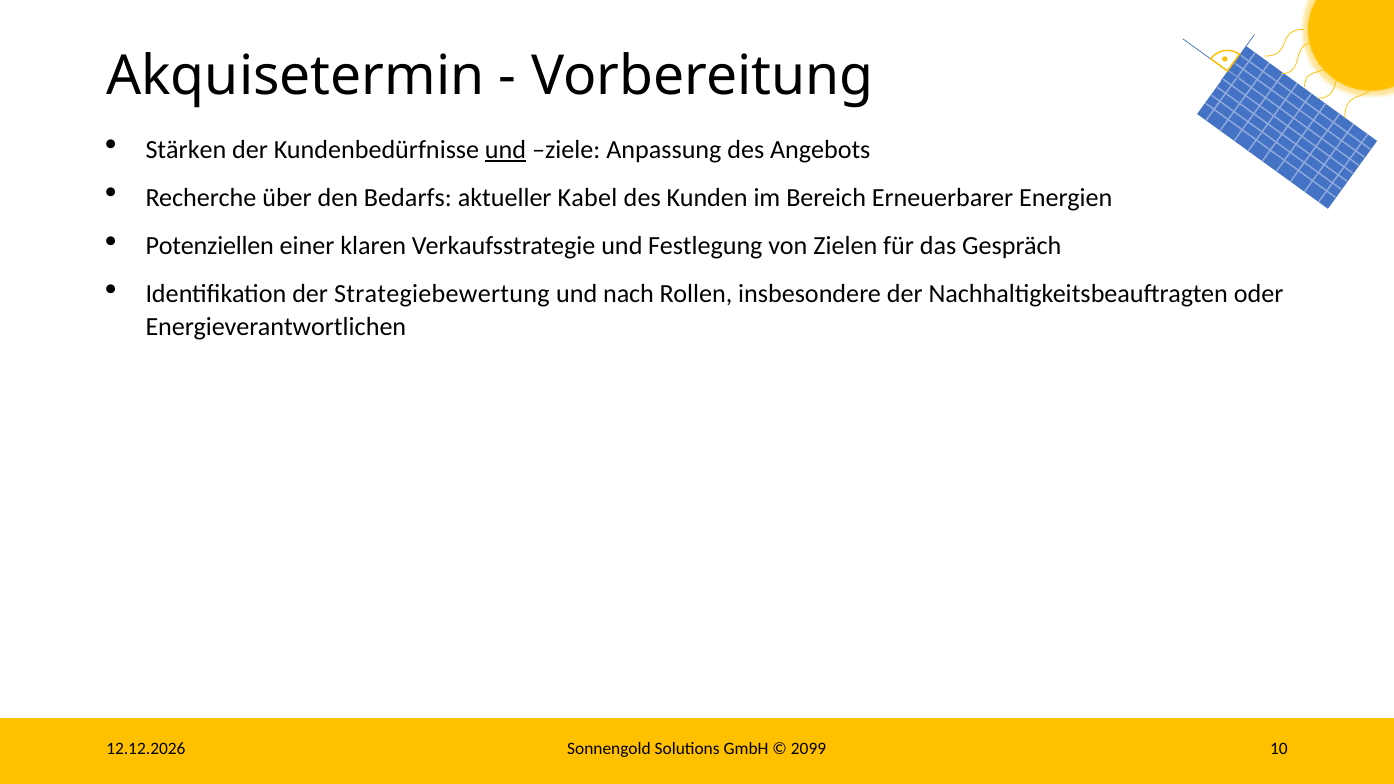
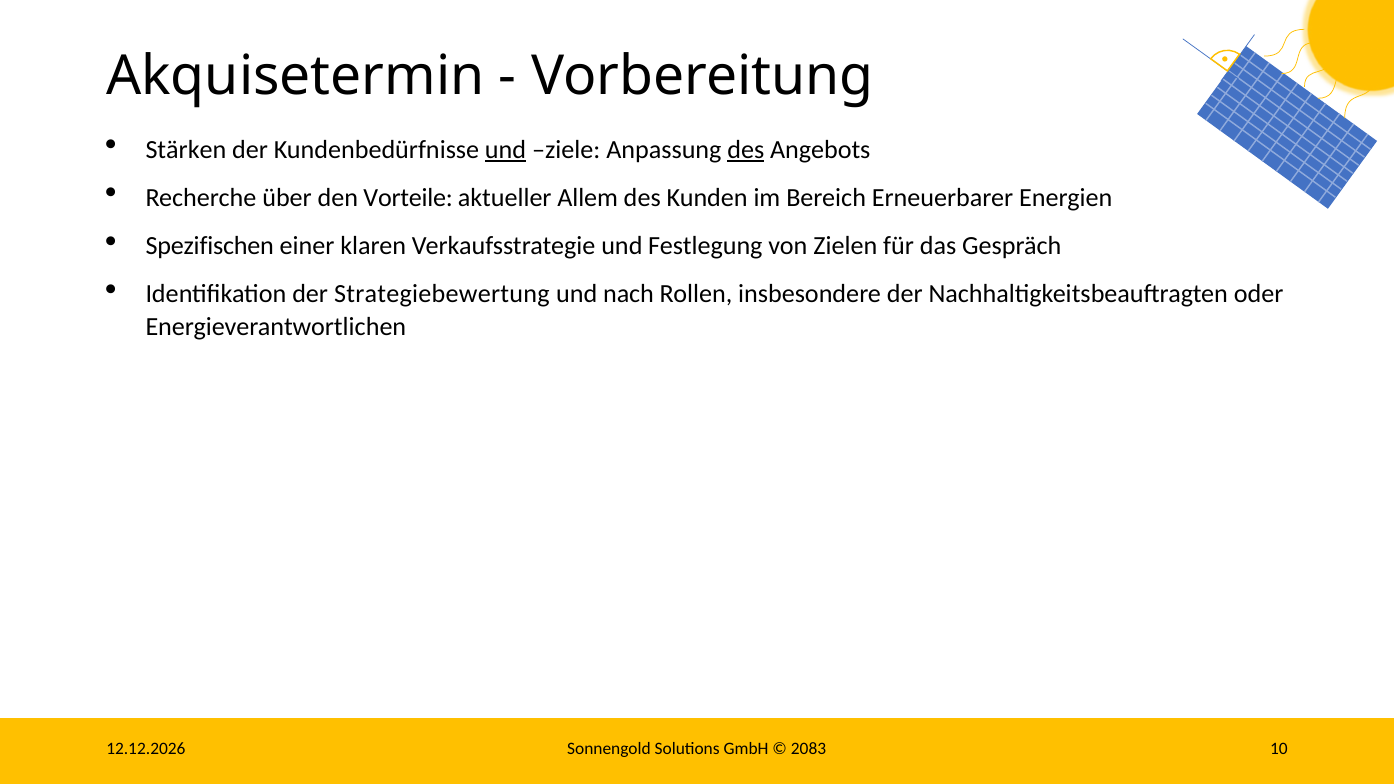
des underline: none -> present (746, 150)
Bedarfs: Bedarfs -> Vorteile (408, 198)
Kabel: Kabel -> Allem (588, 198)
Potenziellen: Potenziellen -> Spezifischen (210, 246)
2099: 2099 -> 2083 (809, 749)
